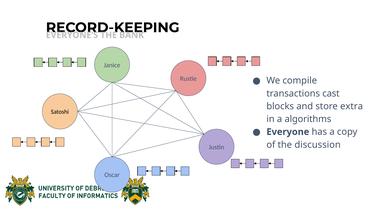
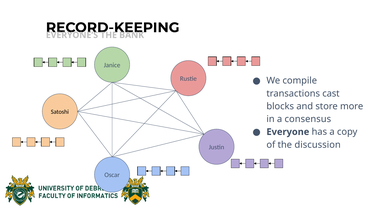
extra: extra -> more (352, 106)
algorithms: algorithms -> consensus (308, 119)
